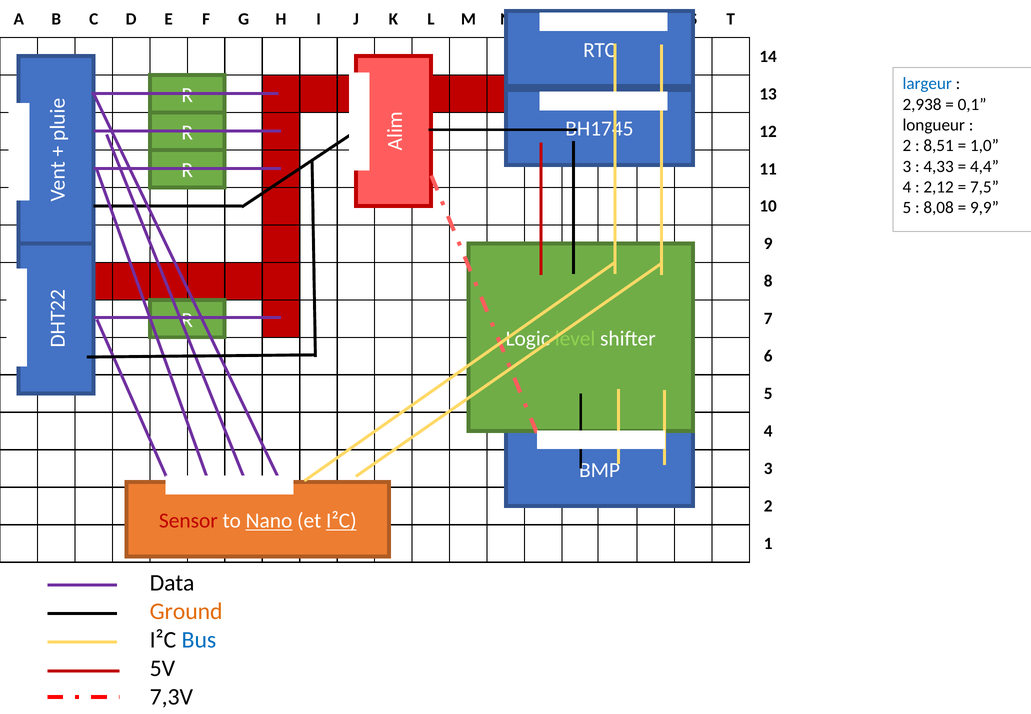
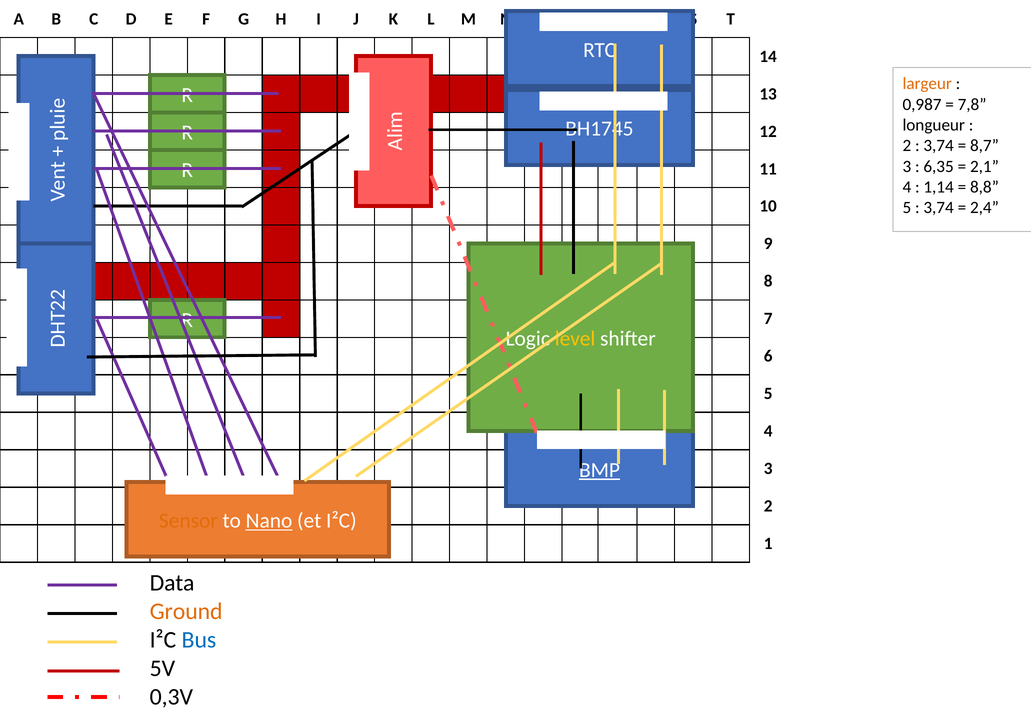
largeur colour: blue -> orange (927, 84)
2,938: 2,938 -> 0,987 (922, 104)
0,1: 0,1 -> 7,8 (972, 104)
8,51: 8,51 -> 3,74 (939, 146)
1,0: 1,0 -> 8,7 (984, 146)
4,33: 4,33 -> 6,35 (939, 166)
4,4: 4,4 -> 2,1 (984, 166)
2,12: 2,12 -> 1,14 (939, 187)
7,5: 7,5 -> 8,8 (984, 187)
8,08: 8,08 -> 3,74 (939, 208)
9,9: 9,9 -> 2,4 (984, 208)
level colour: light green -> yellow (575, 339)
BMP underline: none -> present (599, 470)
Sensor colour: red -> orange (188, 521)
I²C underline: present -> none (341, 521)
7,3V: 7,3V -> 0,3V (171, 697)
